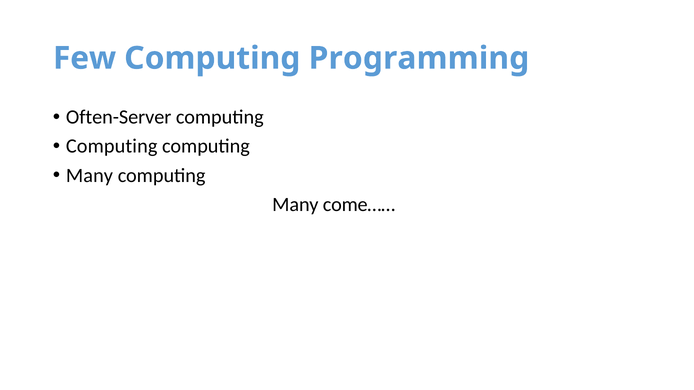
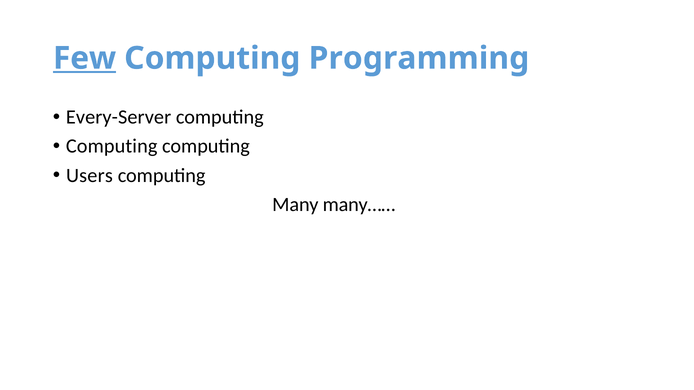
Few underline: none -> present (85, 58)
Often-Server: Often-Server -> Every-Server (119, 117)
Many: Many -> Users (89, 176)
come……: come…… -> many…… (359, 205)
